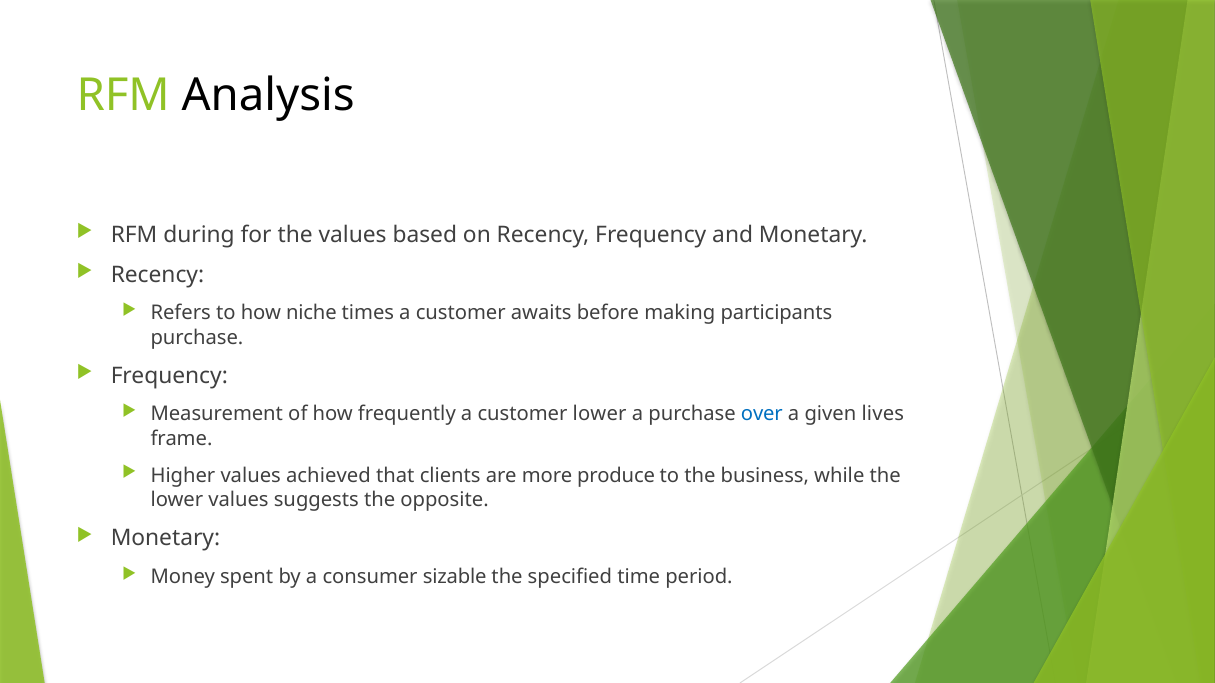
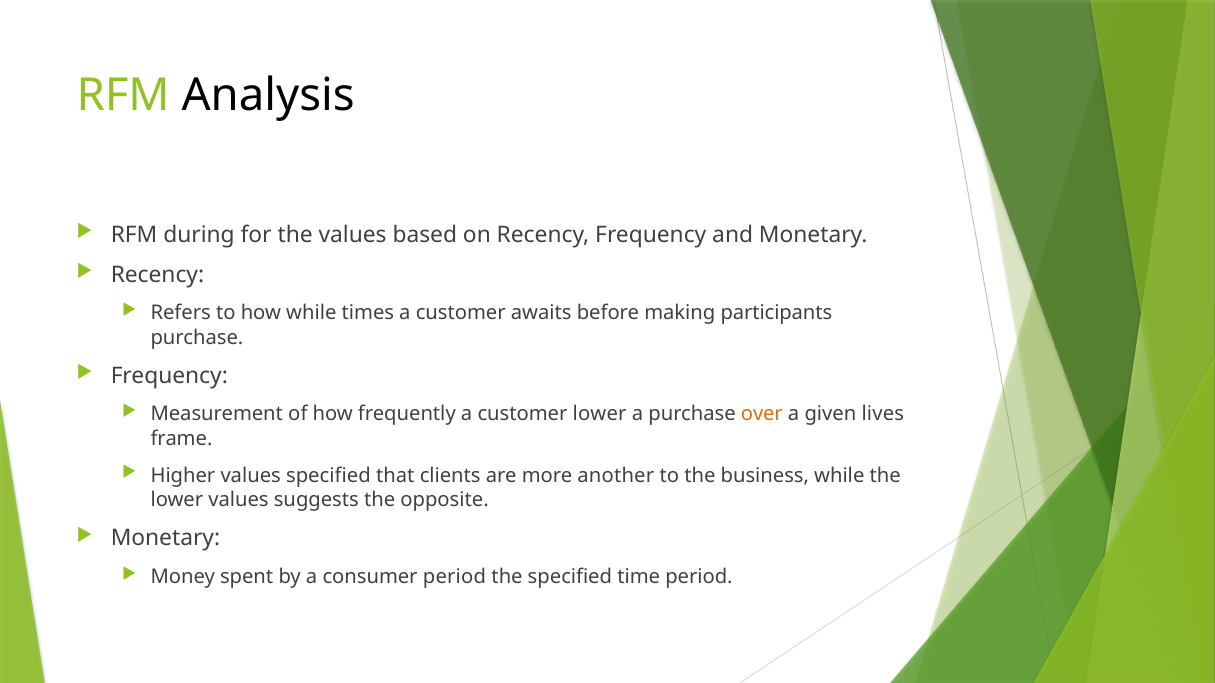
how niche: niche -> while (311, 313)
over colour: blue -> orange (762, 415)
values achieved: achieved -> specified (328, 476)
produce: produce -> another (616, 476)
consumer sizable: sizable -> period (454, 577)
